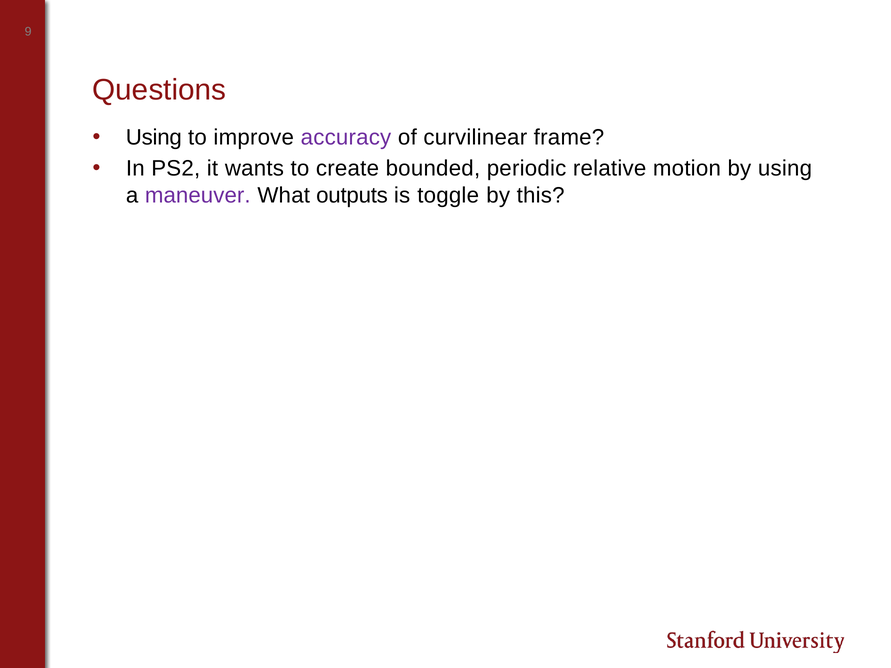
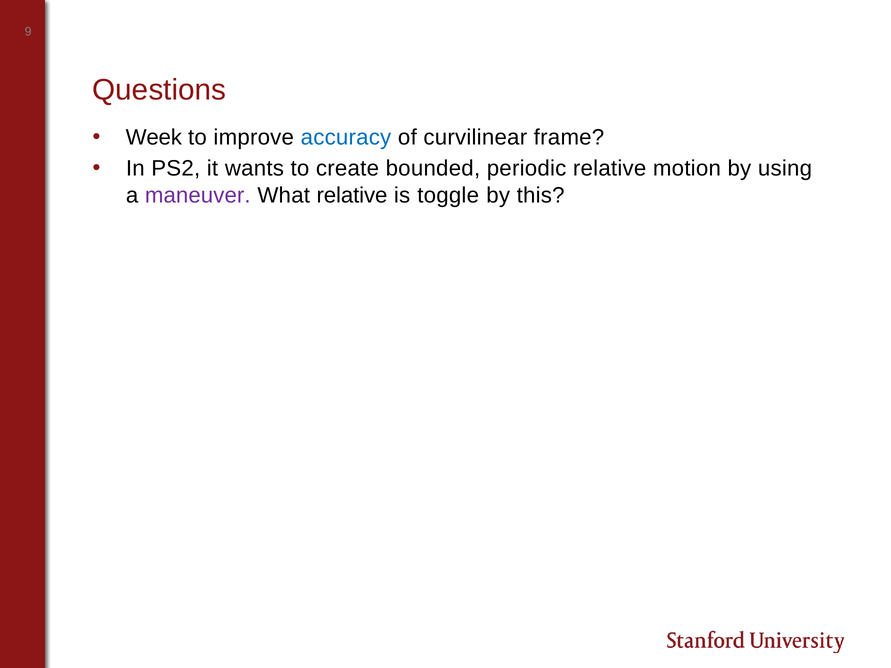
Using: Using -> Week (154, 137)
accuracy colour: purple -> blue (346, 137)
What outputs: outputs -> relative (352, 195)
